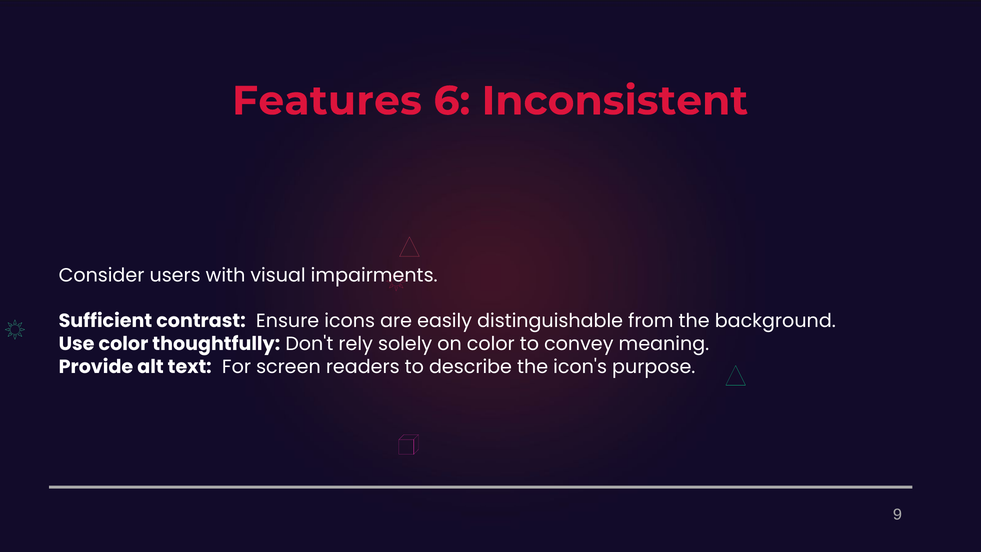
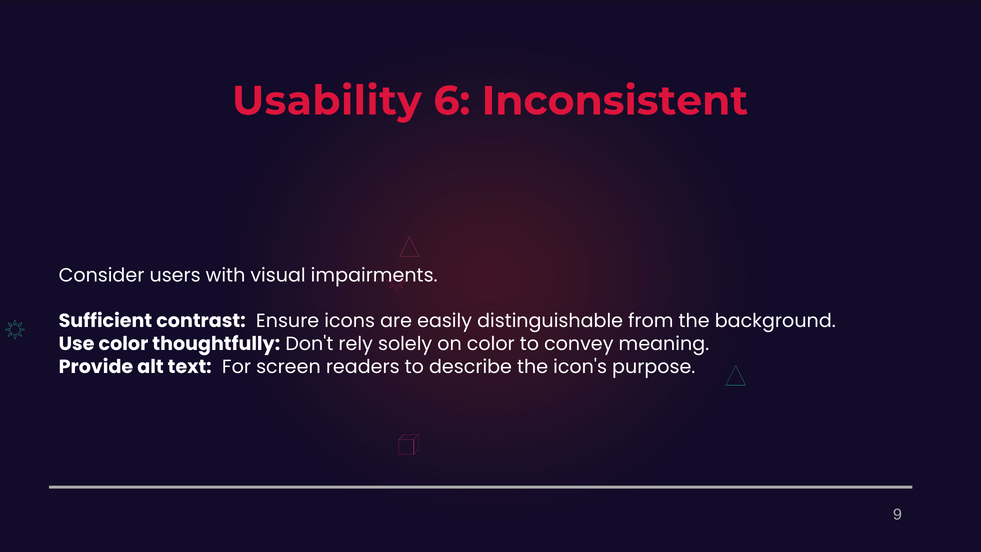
Features: Features -> Usability (327, 101)
